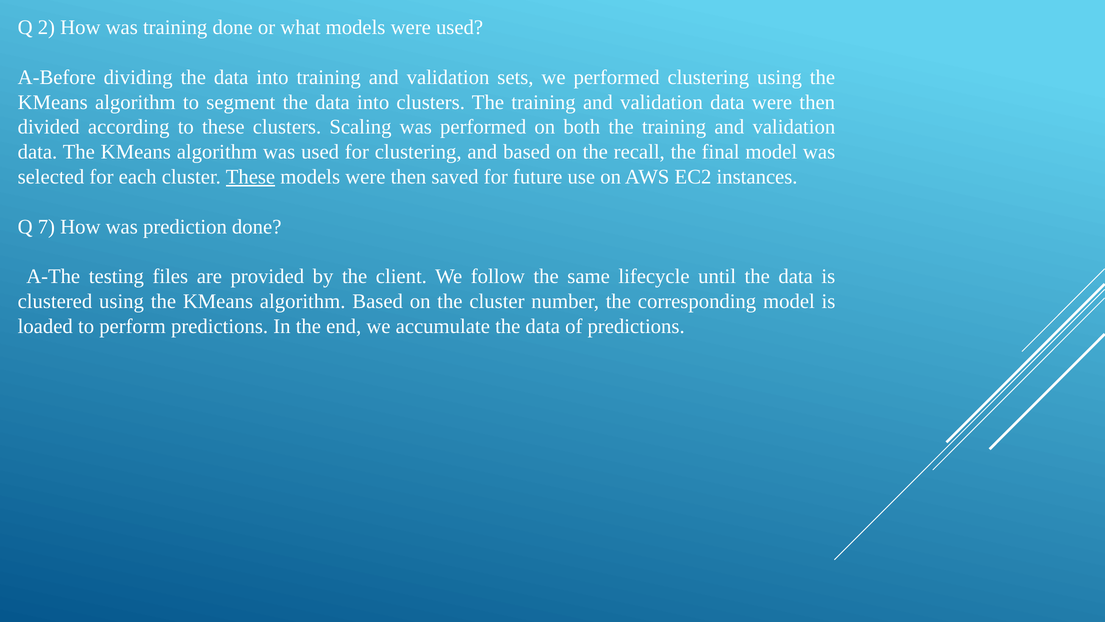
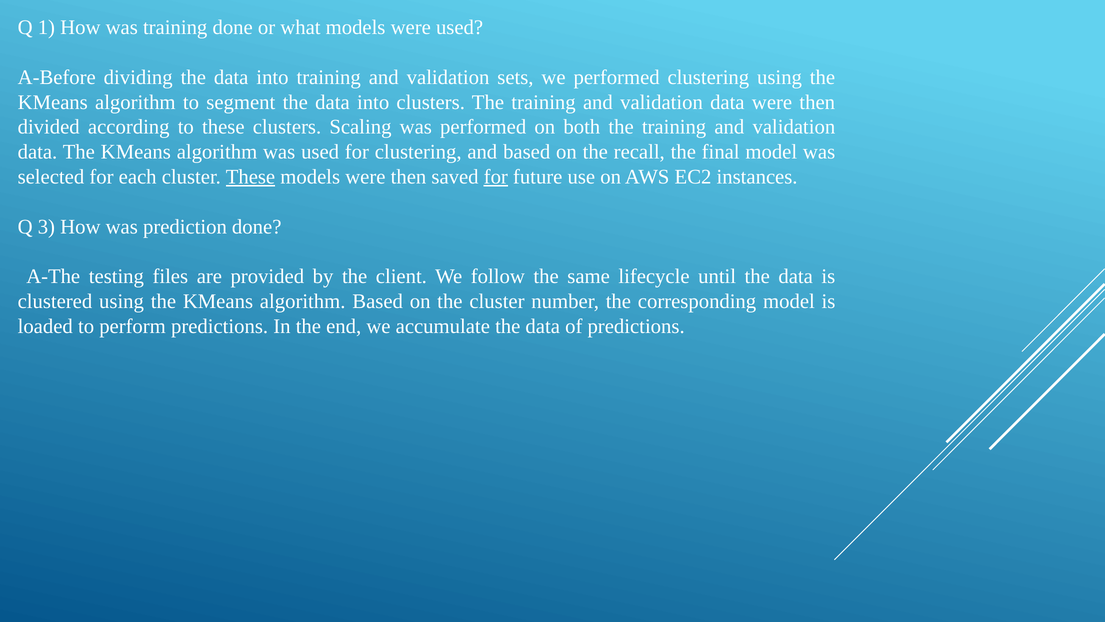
2: 2 -> 1 (46, 28)
for underline: none -> present (496, 177)
7: 7 -> 3 (46, 227)
